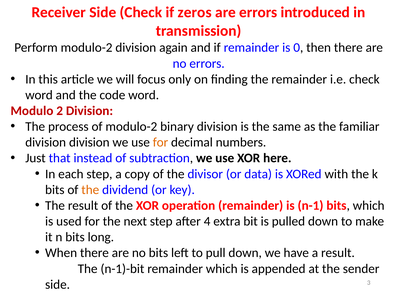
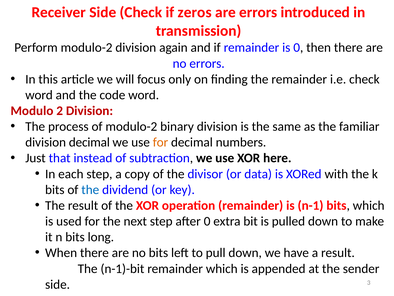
division division: division -> decimal (89, 142)
the colour: orange -> blue (90, 189)
after 4: 4 -> 0 (207, 221)
